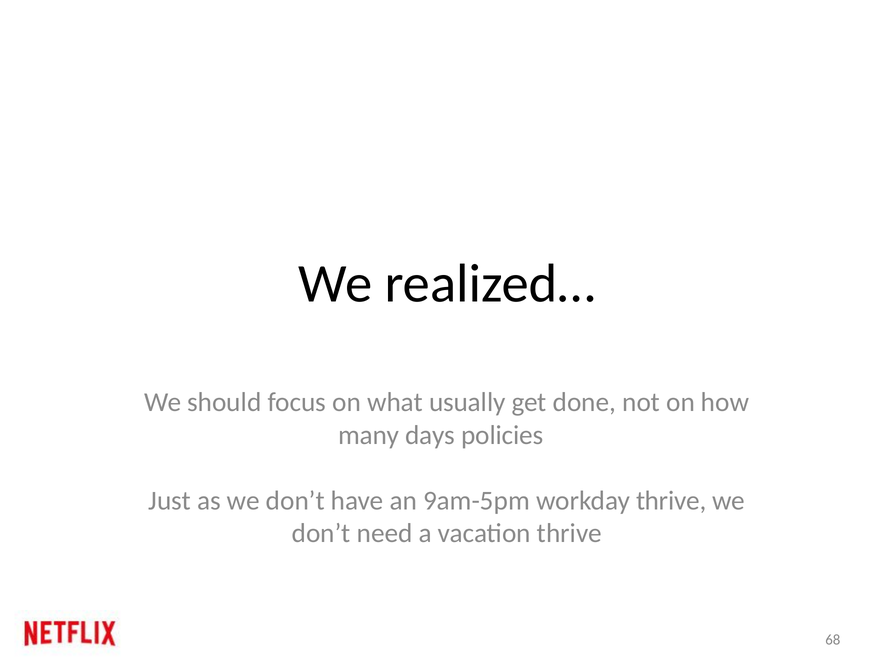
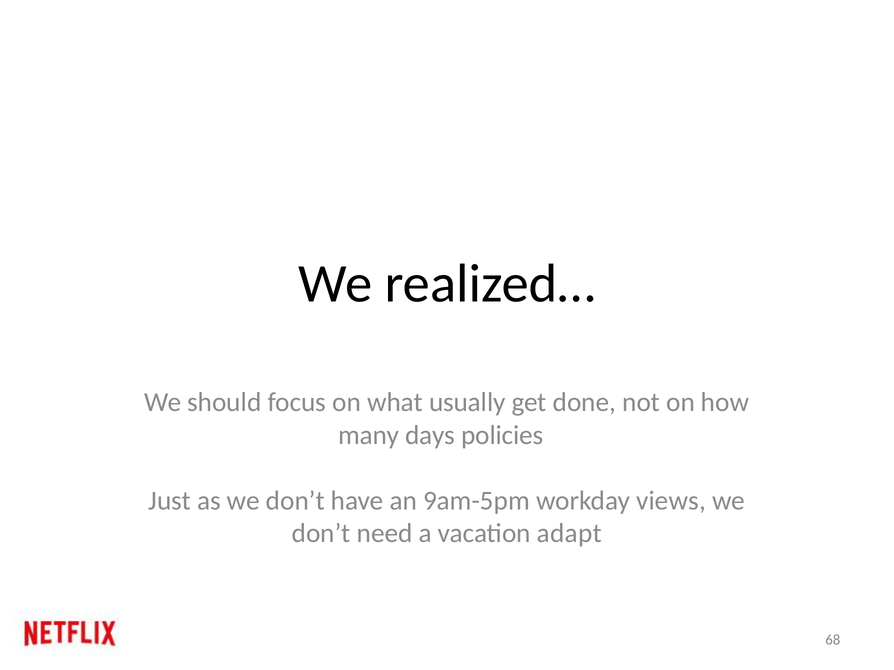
workday thrive: thrive -> views (671, 501)
vacation thrive: thrive -> adapt (569, 534)
